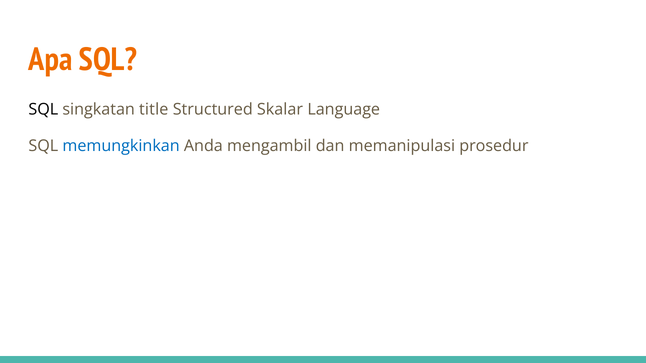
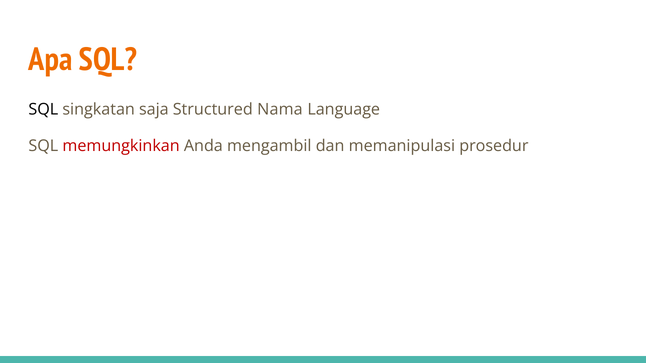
title: title -> saja (154, 110)
Skalar: Skalar -> Nama (280, 110)
memungkinkan colour: blue -> red (121, 146)
